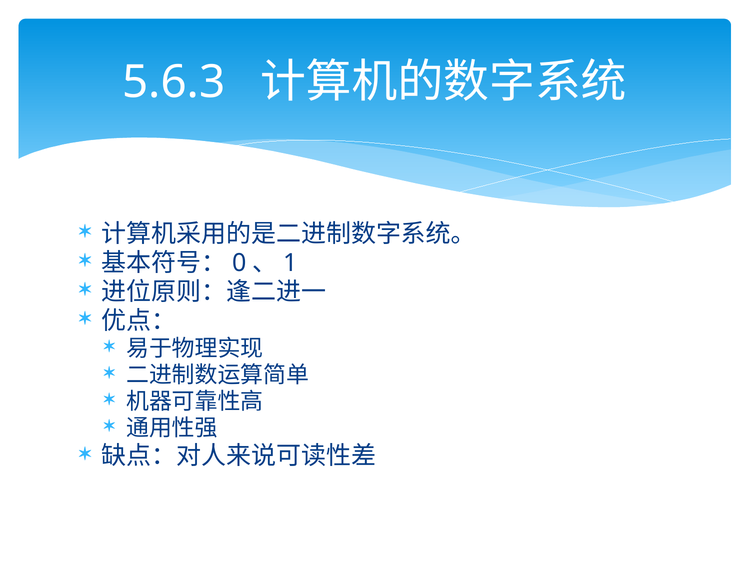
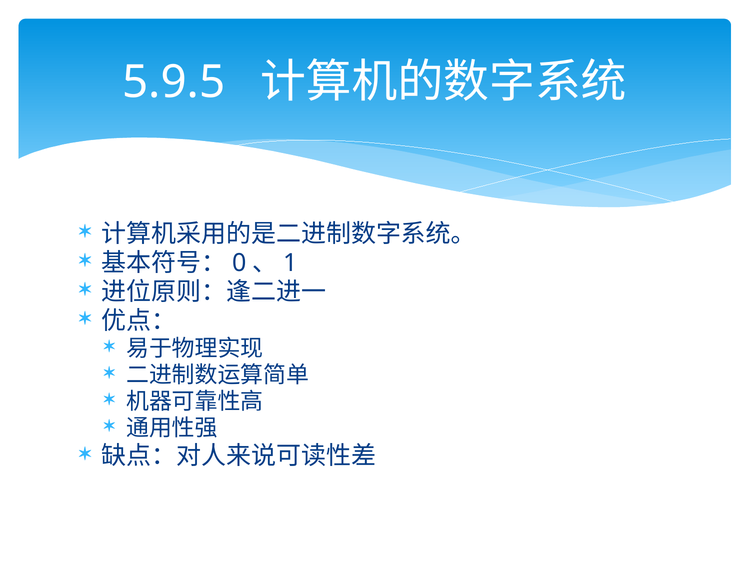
5.6.3: 5.6.3 -> 5.9.5 (174, 82)
